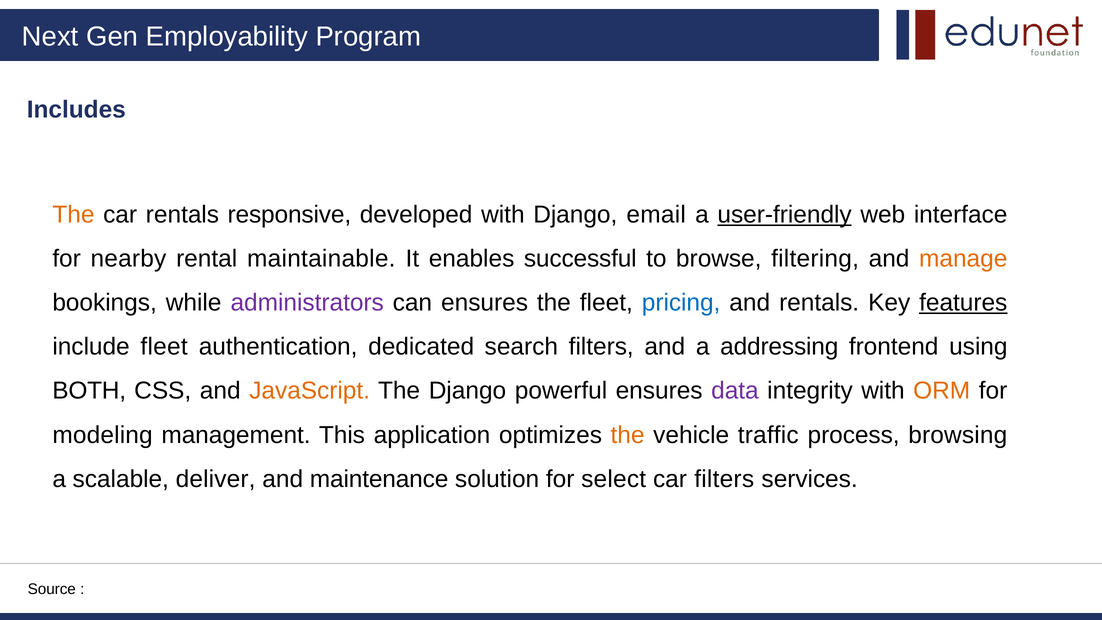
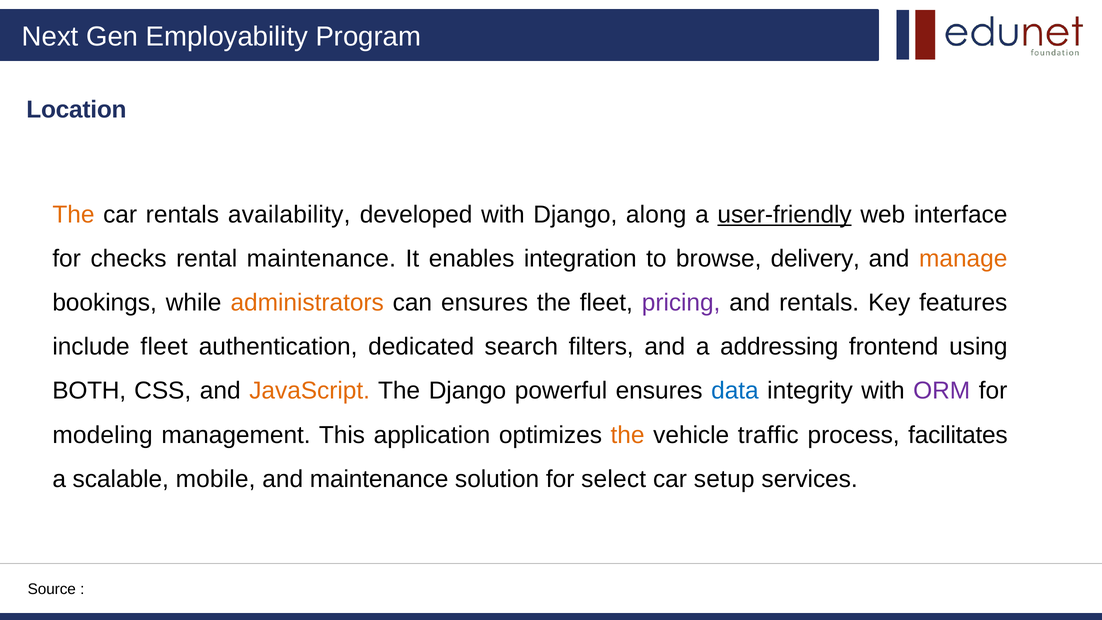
Includes: Includes -> Location (76, 110)
responsive: responsive -> availability (289, 215)
email: email -> along (656, 215)
nearby: nearby -> checks (129, 259)
rental maintainable: maintainable -> maintenance (321, 259)
successful: successful -> integration (580, 259)
filtering: filtering -> delivery (815, 259)
administrators colour: purple -> orange (307, 303)
pricing colour: blue -> purple (681, 303)
features underline: present -> none (963, 303)
data colour: purple -> blue (735, 391)
ORM colour: orange -> purple (942, 391)
browsing: browsing -> facilitates (958, 435)
deliver: deliver -> mobile (216, 479)
car filters: filters -> setup (724, 479)
